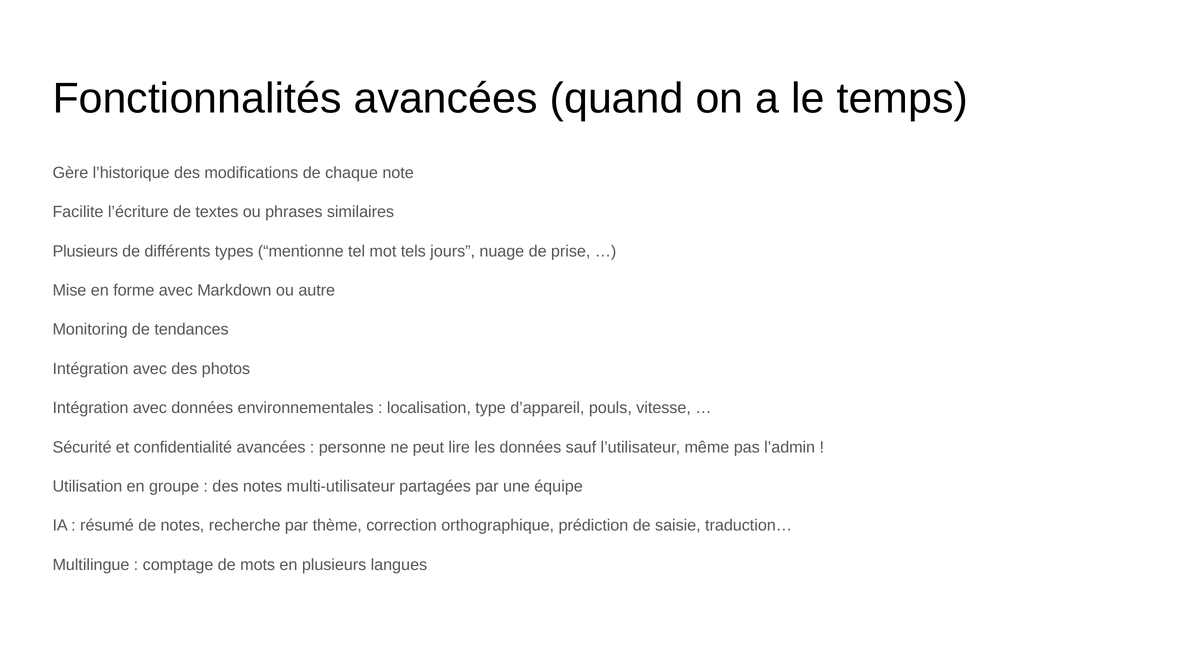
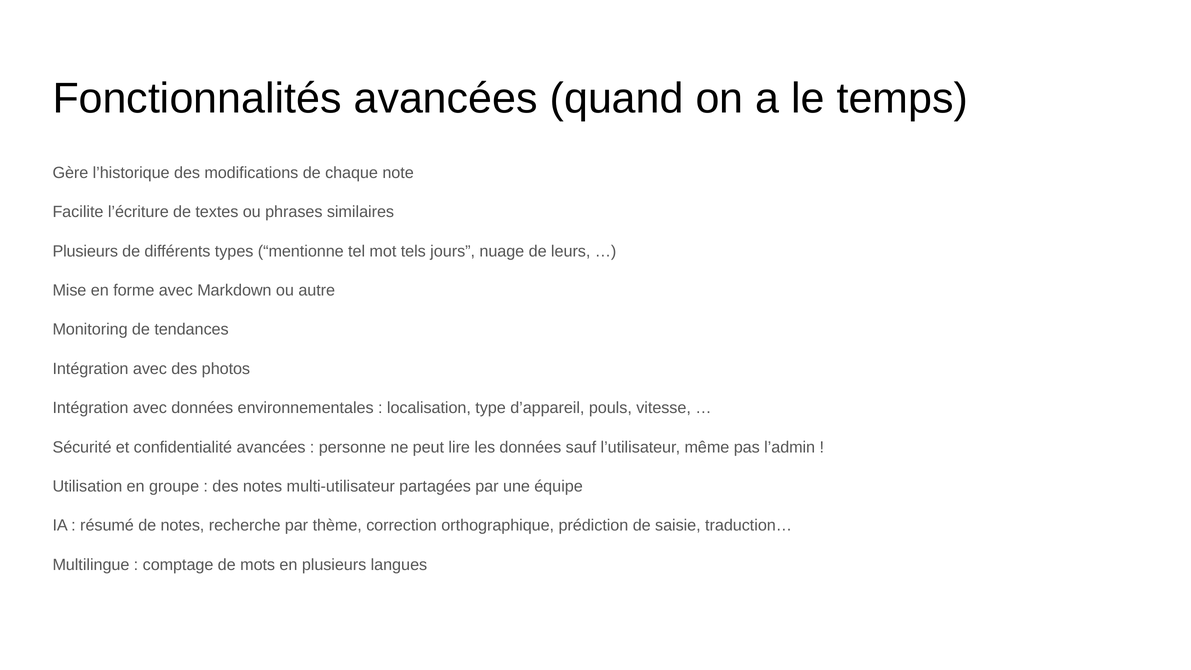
prise: prise -> leurs (571, 251)
